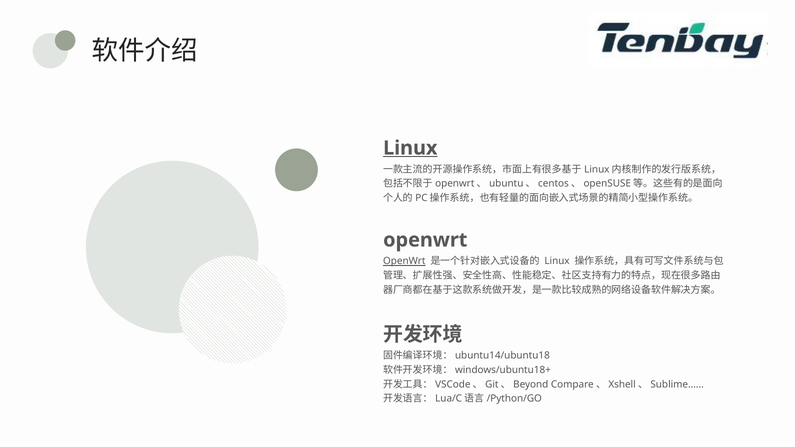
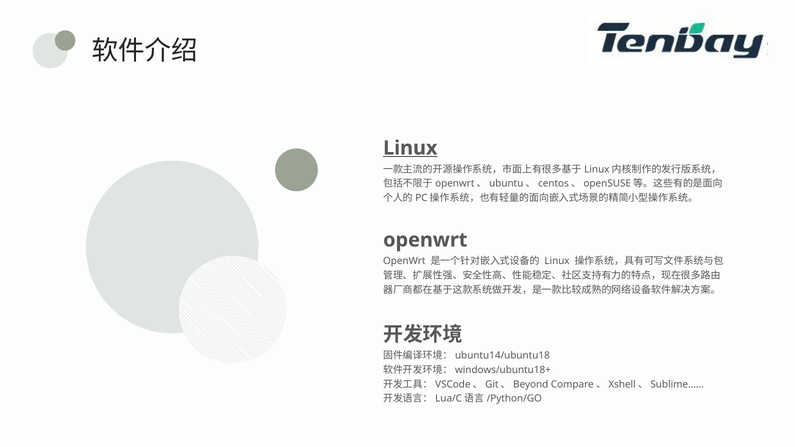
OpenWrt underline: present -> none (404, 261)
